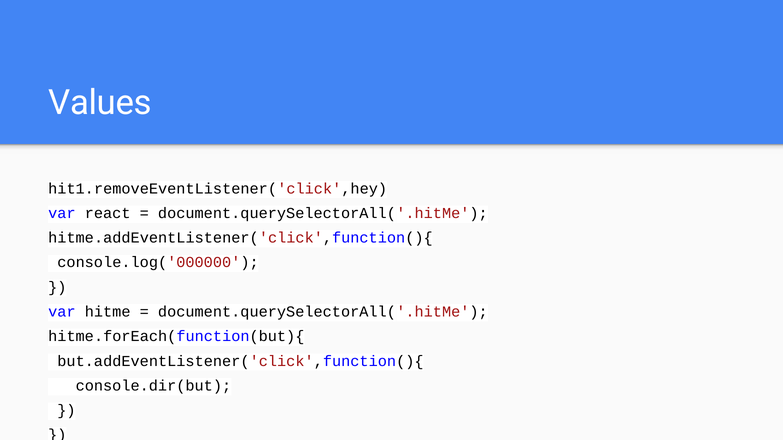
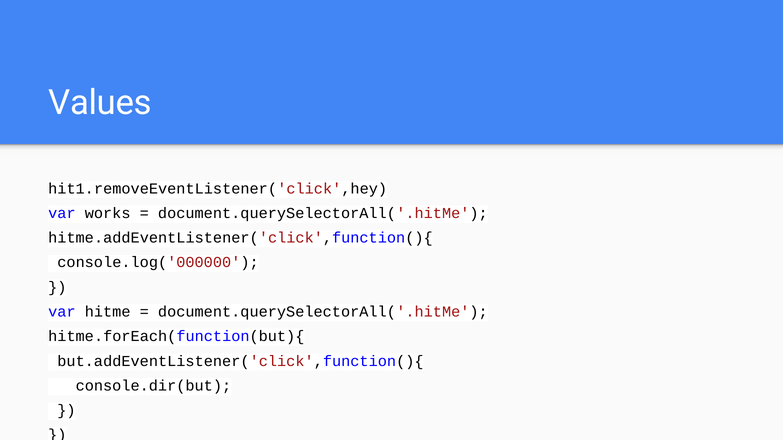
react: react -> works (108, 213)
